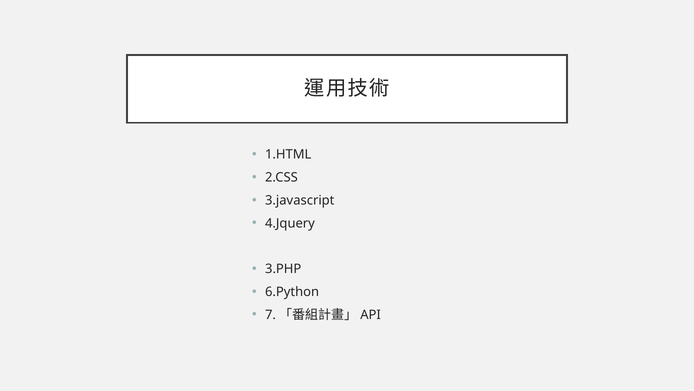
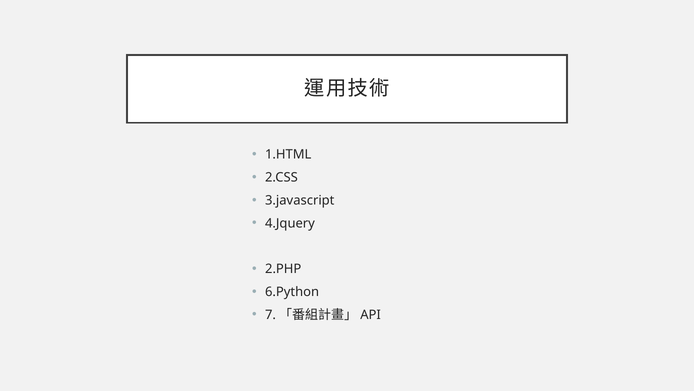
3.PHP: 3.PHP -> 2.PHP (283, 269)
